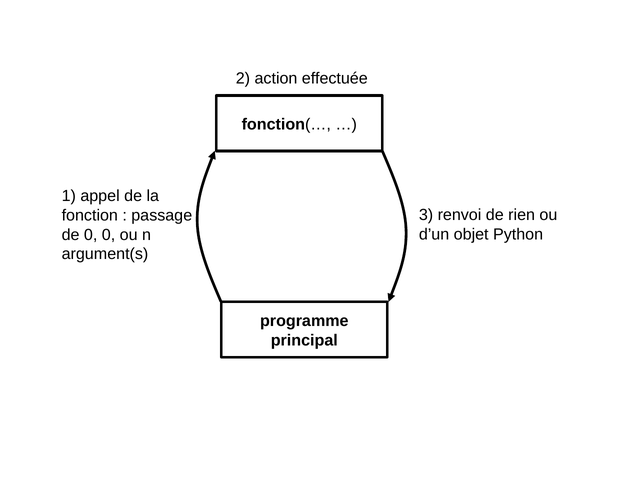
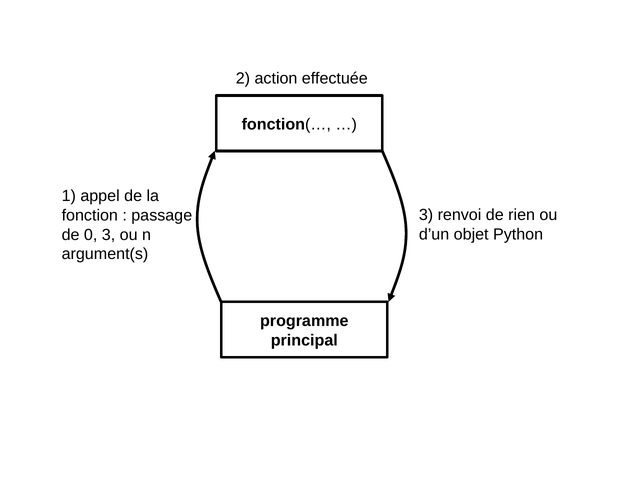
0 0: 0 -> 3 (109, 235)
